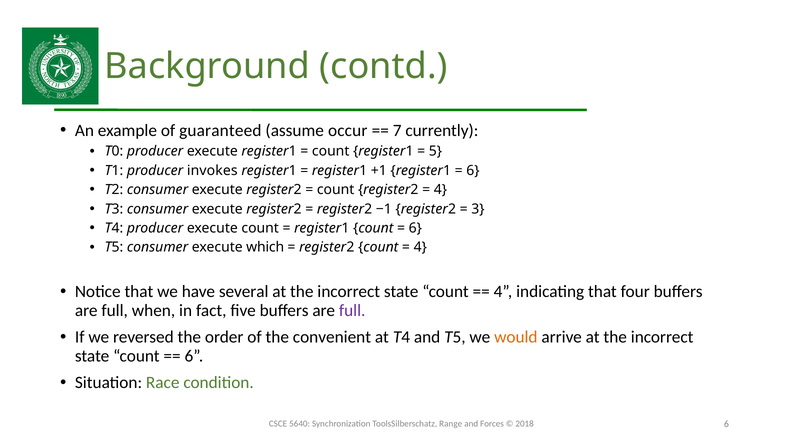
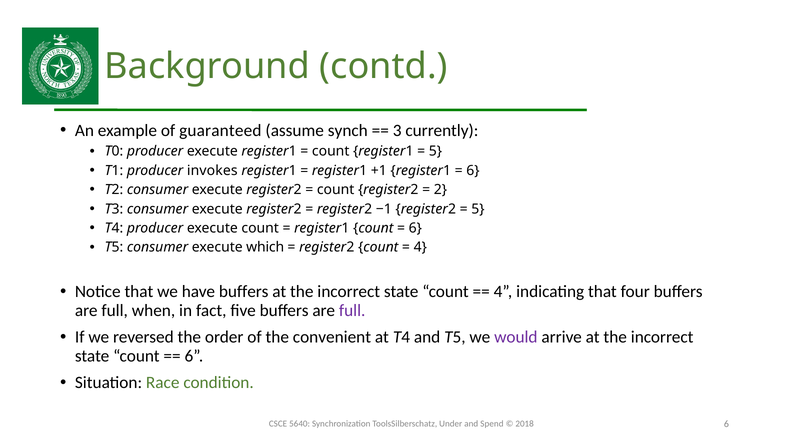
occur: occur -> synch (348, 130)
7: 7 -> 3 (397, 130)
4: 4 -> 2 (440, 190)
3: 3 -> 5 (478, 209)
have several: several -> buffers (244, 292)
would colour: orange -> purple (516, 337)
Range: Range -> Under (451, 424)
Forces: Forces -> Spend (492, 424)
